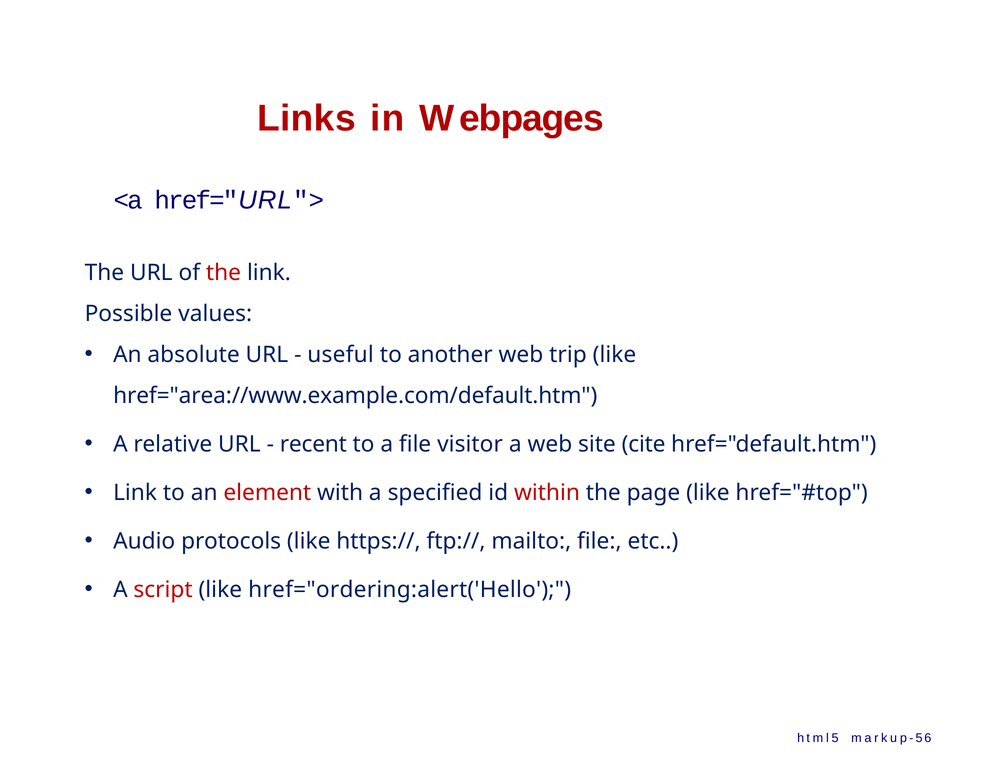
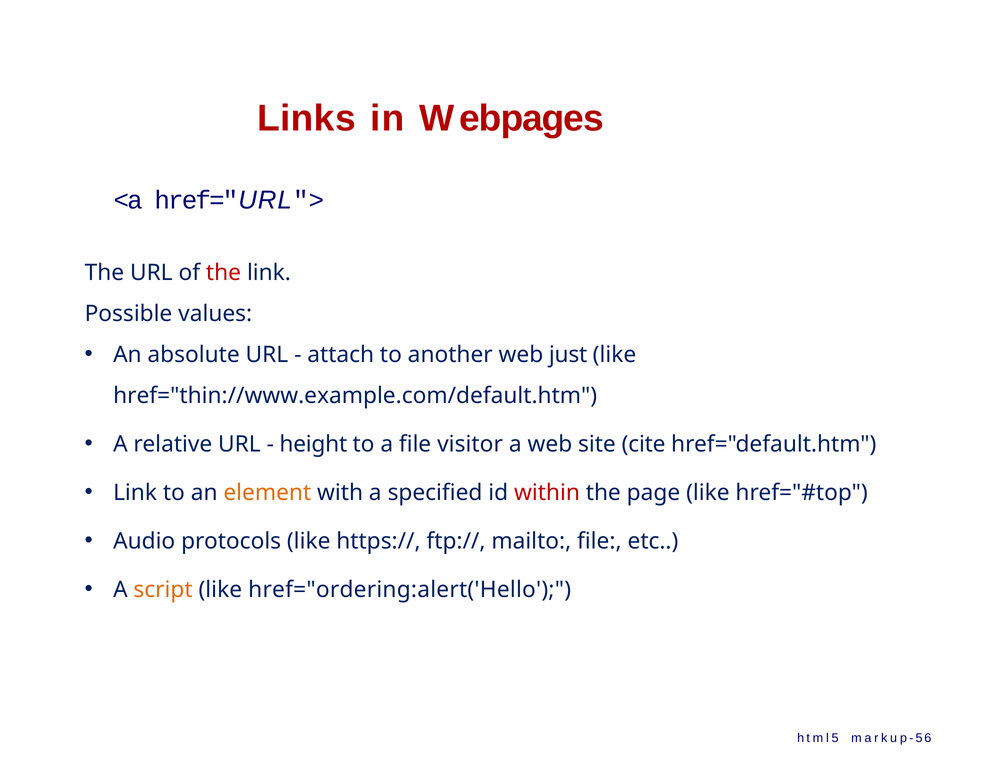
useful: useful -> attach (341, 354)
trip: trip -> just (568, 354)
href="area://www.example.com/default.htm: href="area://www.example.com/default.htm -> href="thin://www.example.com/default.htm (355, 395)
recent: recent -> height (313, 444)
element colour: red -> orange (267, 492)
script colour: red -> orange (163, 589)
